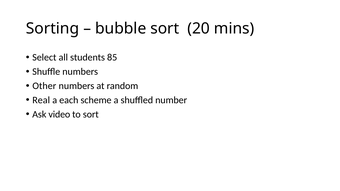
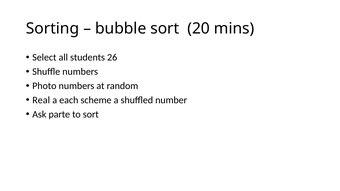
85: 85 -> 26 (112, 57)
Other: Other -> Photo (44, 86)
video: video -> parte (59, 115)
